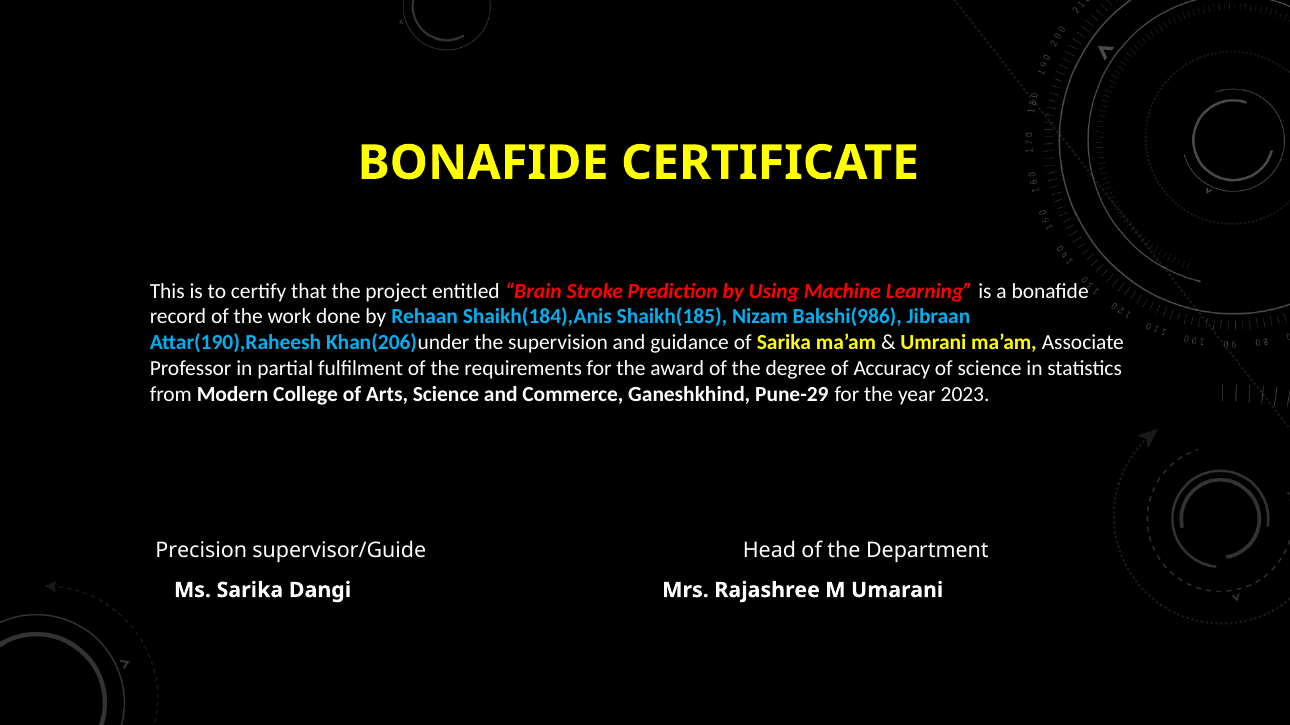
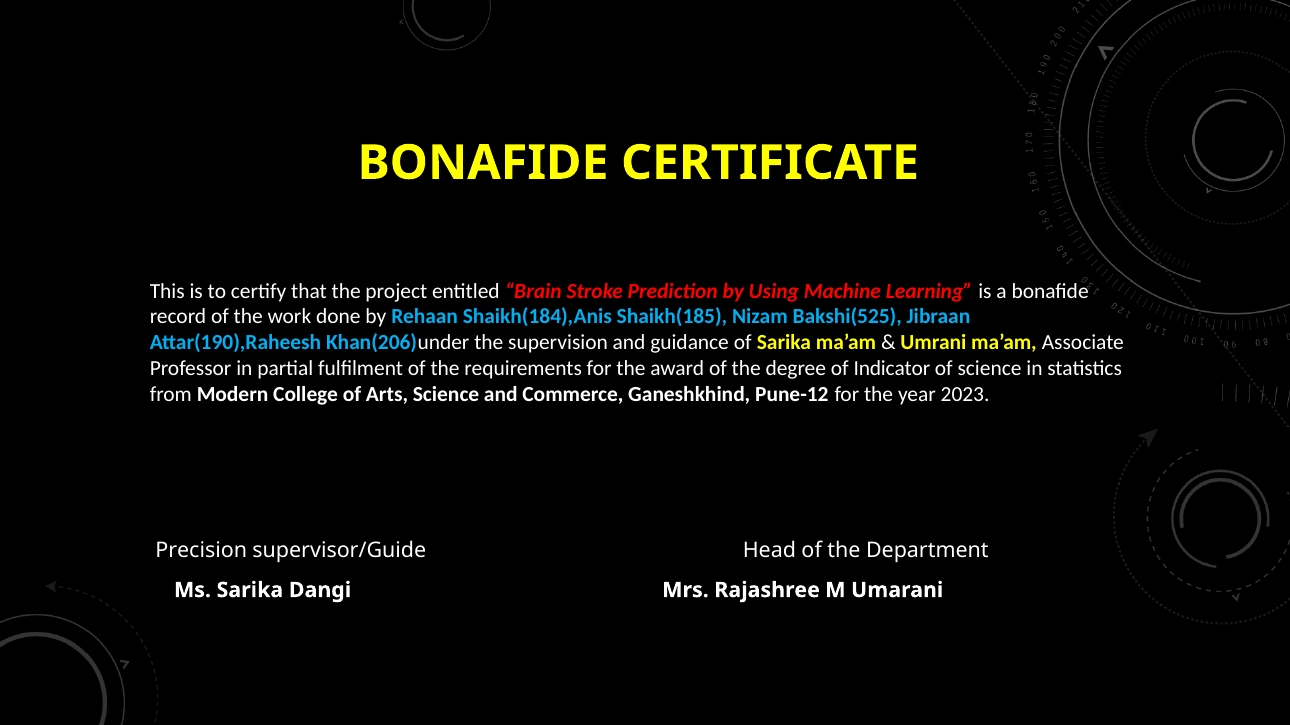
Bakshi(986: Bakshi(986 -> Bakshi(525 (847, 317)
Accuracy: Accuracy -> Indicator (892, 369)
Pune-29: Pune-29 -> Pune-12 (792, 394)
